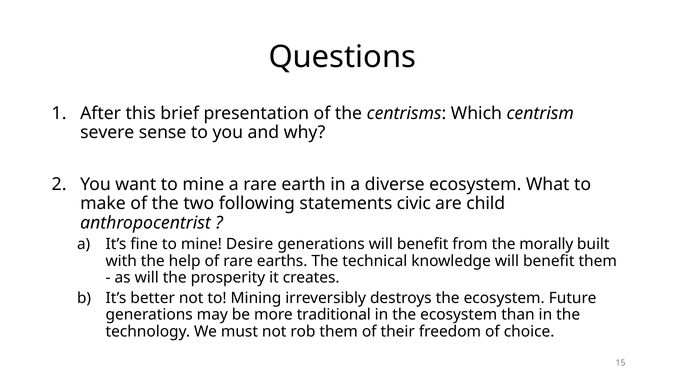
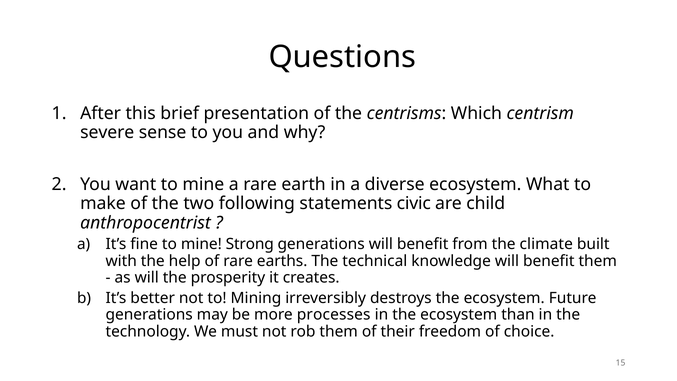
Desire: Desire -> Strong (250, 244)
morally: morally -> climate (546, 244)
traditional: traditional -> processes (334, 315)
